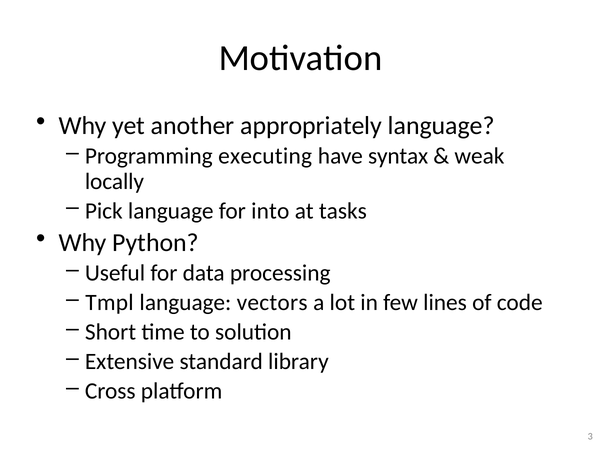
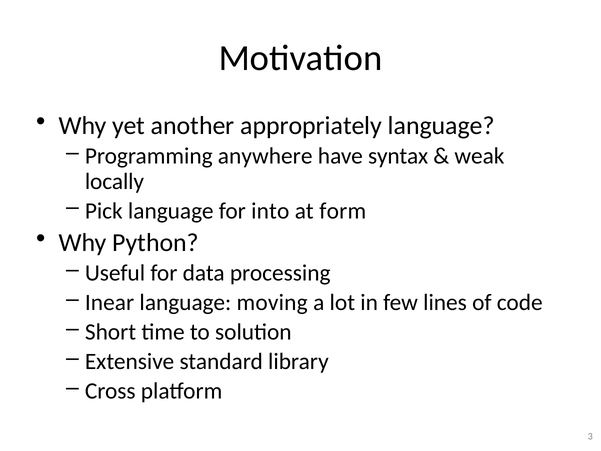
executing: executing -> anywhere (265, 156)
tasks: tasks -> form (343, 211)
Tmpl: Tmpl -> Inear (110, 302)
vectors: vectors -> moving (272, 302)
